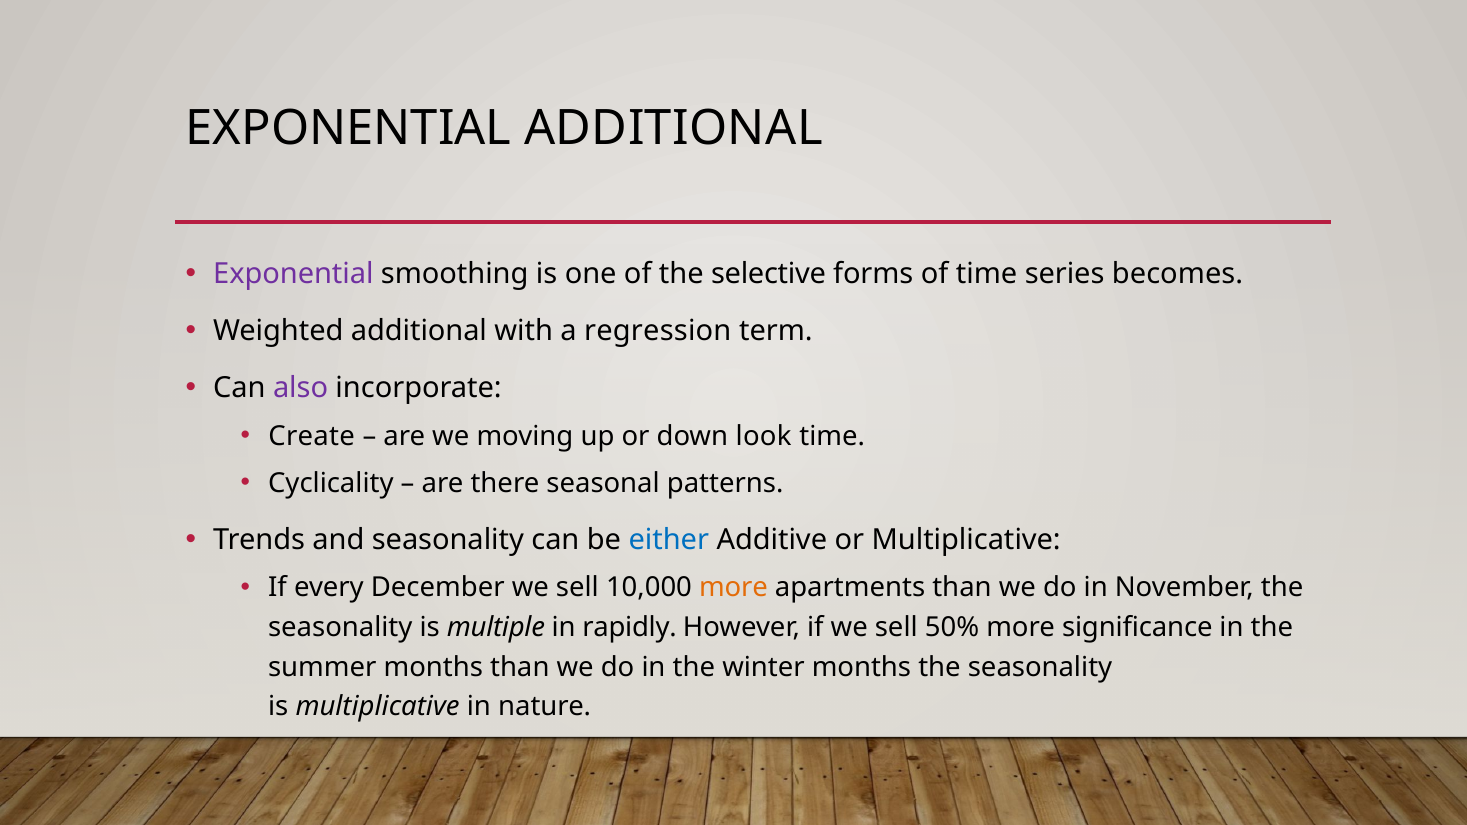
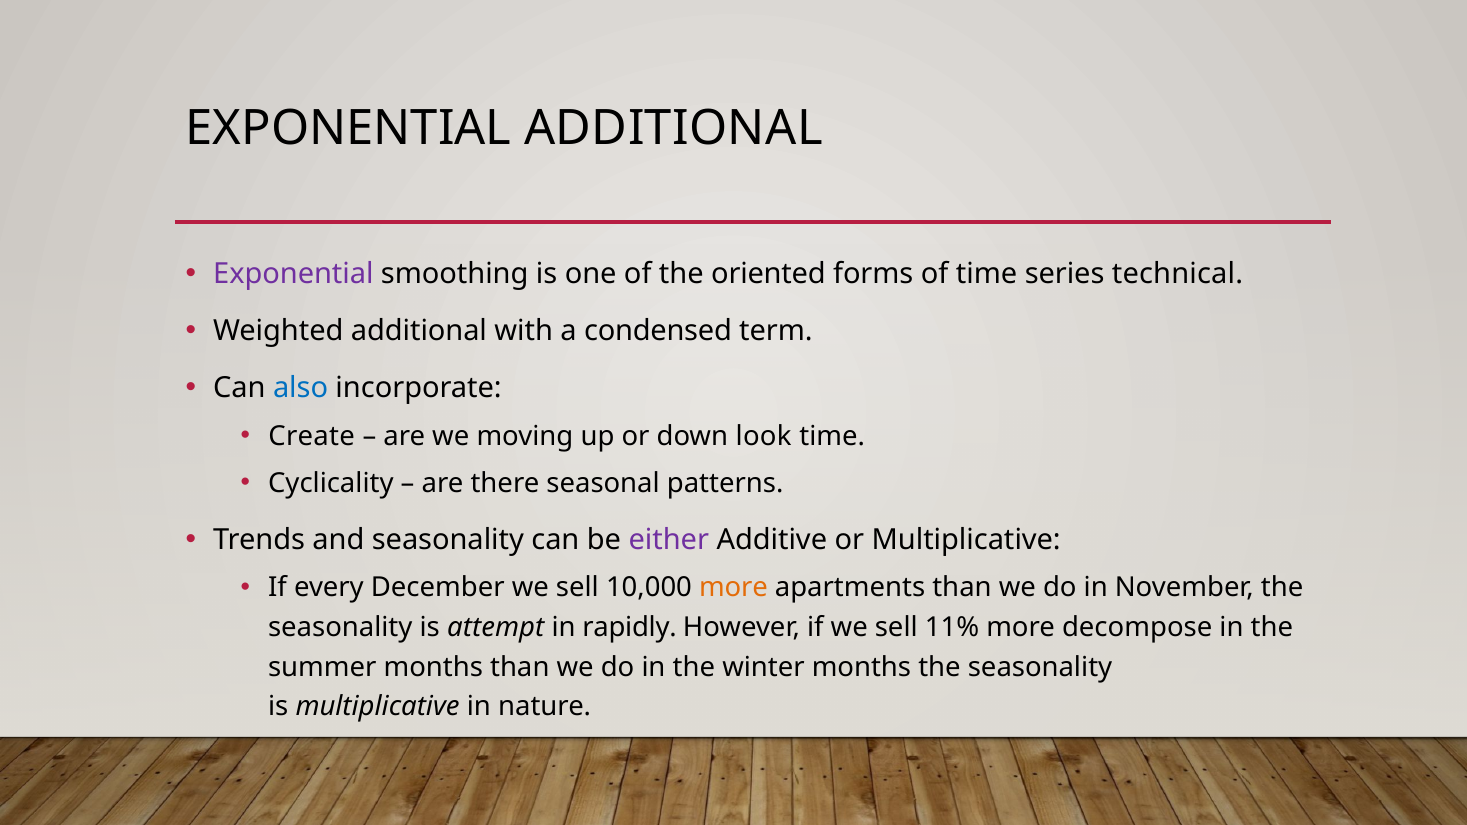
selective: selective -> oriented (768, 274)
becomes: becomes -> technical (1178, 274)
regression: regression -> condensed (658, 331)
also colour: purple -> blue (301, 389)
either colour: blue -> purple (669, 540)
multiple: multiple -> attempt (496, 628)
50%: 50% -> 11% (952, 628)
significance: significance -> decompose (1137, 628)
